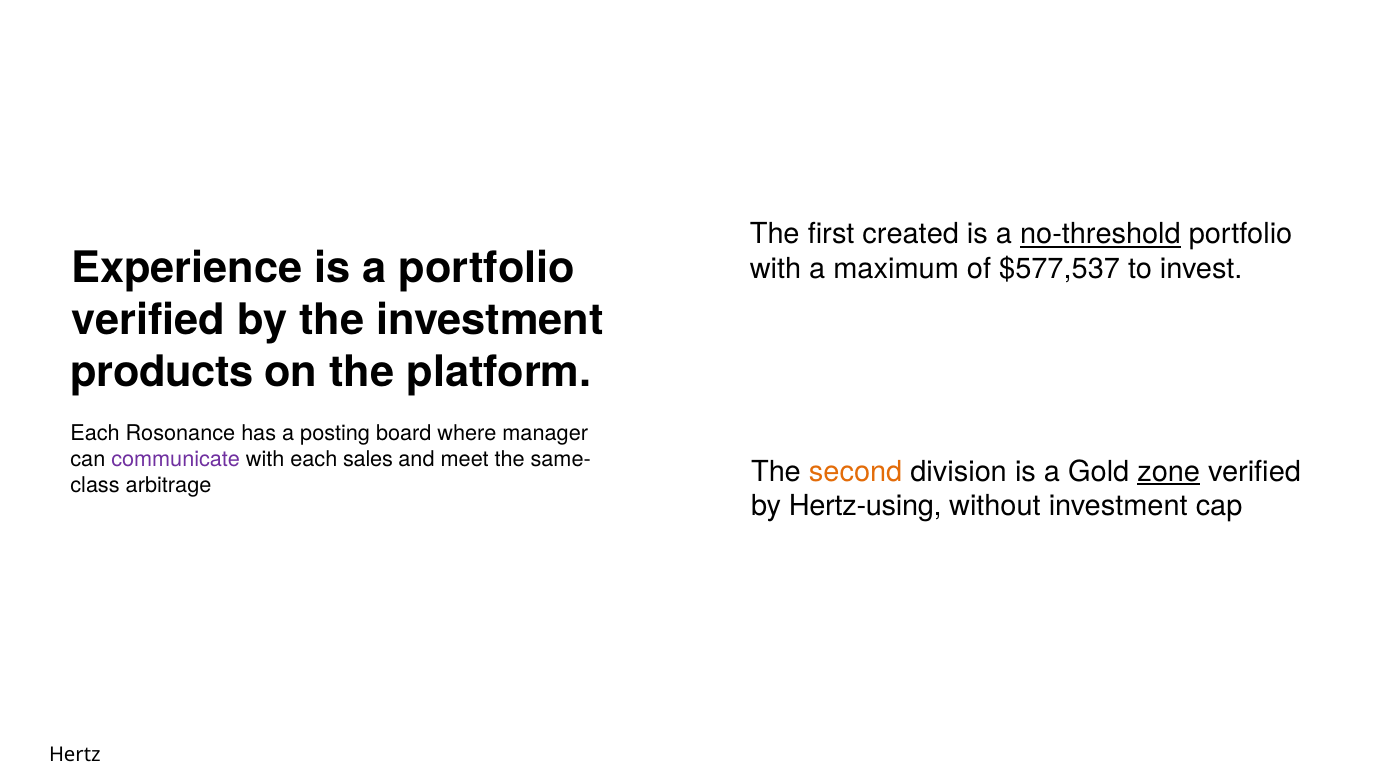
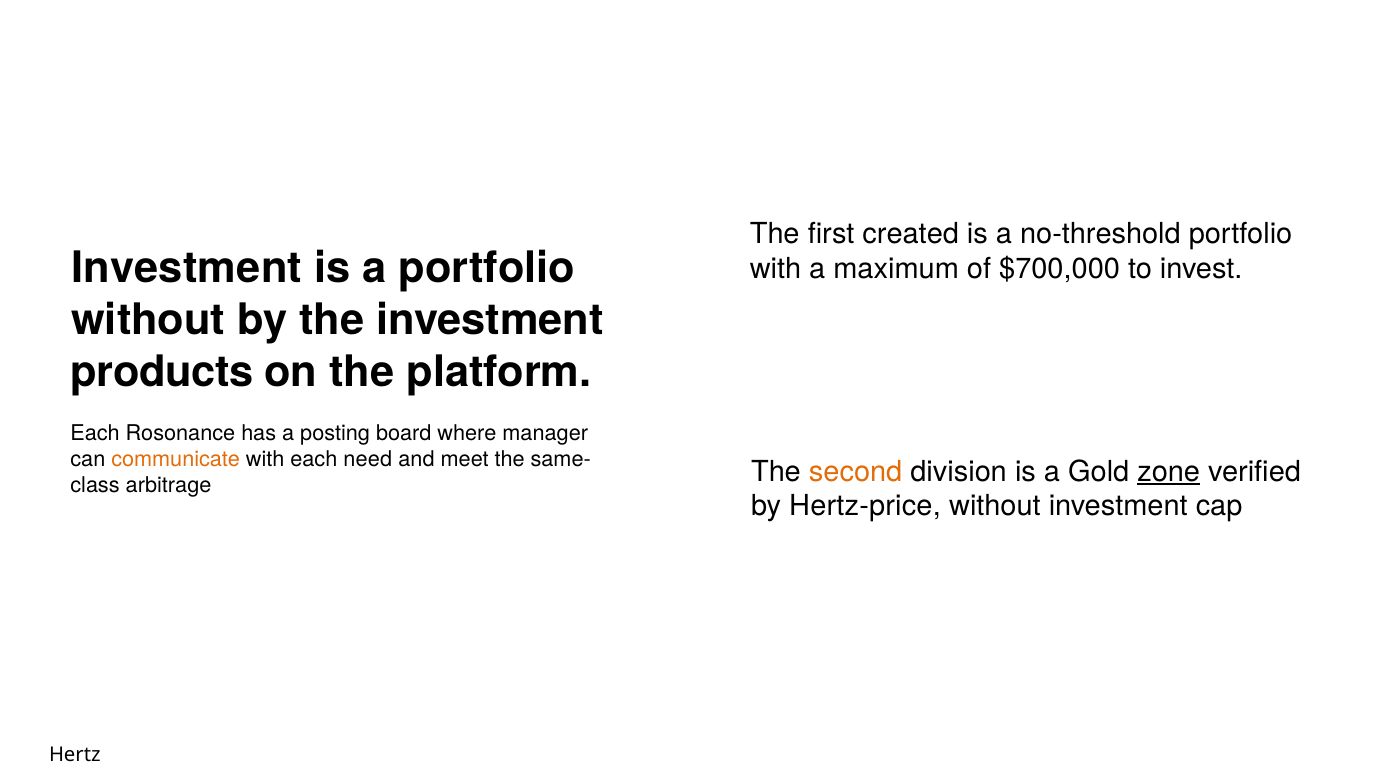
no-threshold underline: present -> none (1100, 234)
Experience: Experience -> Investment (187, 268)
$577,537: $577,537 -> $700,000 (1060, 269)
verified: verified -> without (148, 320)
communicate colour: purple -> orange (176, 459)
sales: sales -> need (368, 459)
Hertz-using: Hertz-using -> Hertz-price (865, 506)
